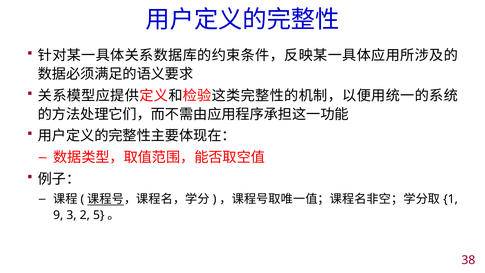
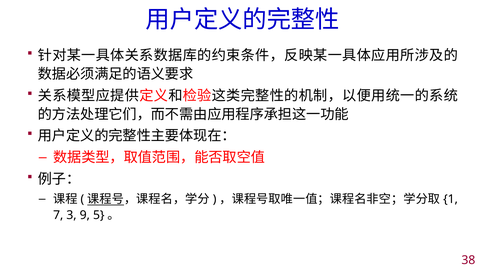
9: 9 -> 7 (58, 215)
2: 2 -> 9 (85, 215)
